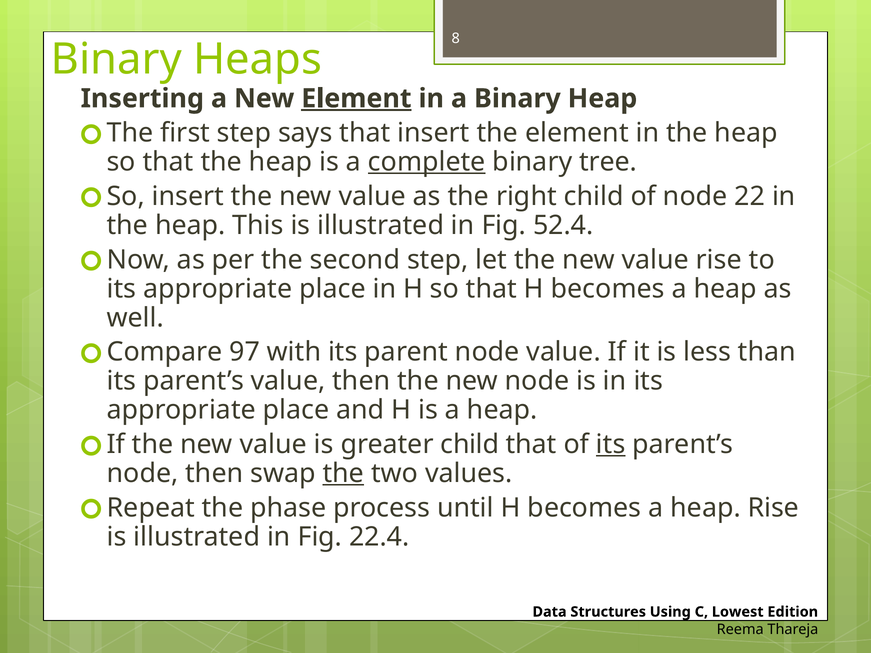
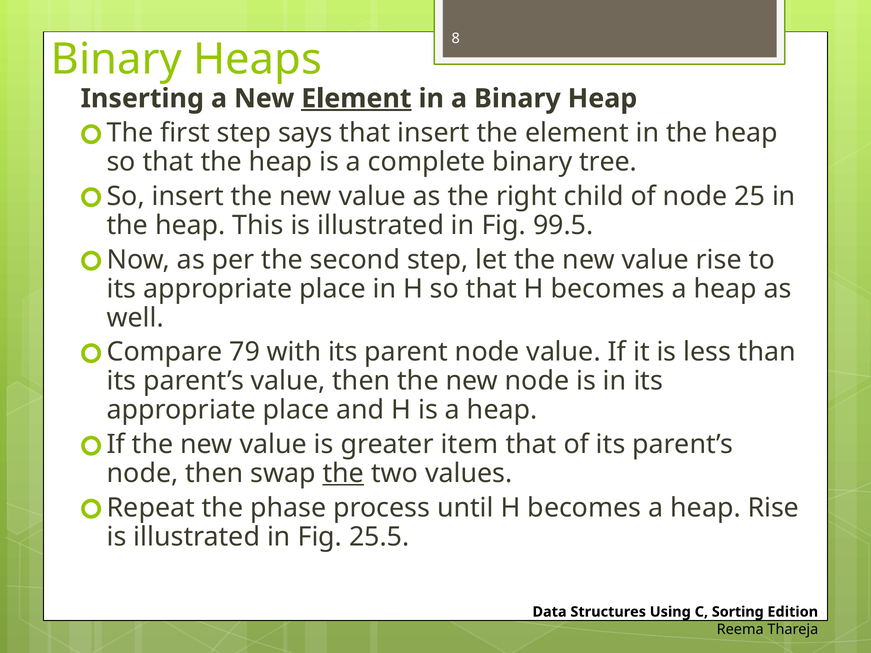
complete underline: present -> none (427, 162)
22: 22 -> 25 (750, 196)
52.4: 52.4 -> 99.5 (563, 225)
97: 97 -> 79 (245, 352)
greater child: child -> item (470, 445)
its underline: present -> none (611, 445)
22.4: 22.4 -> 25.5 (379, 537)
Lowest: Lowest -> Sorting (738, 612)
